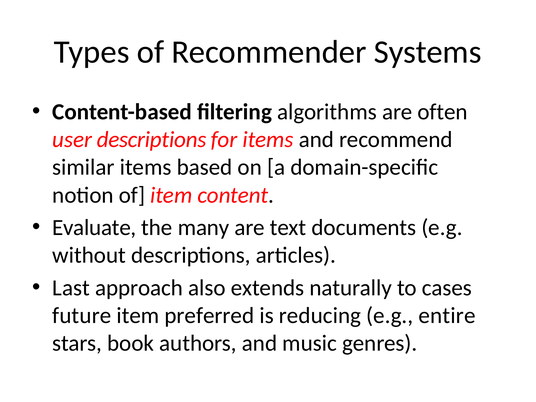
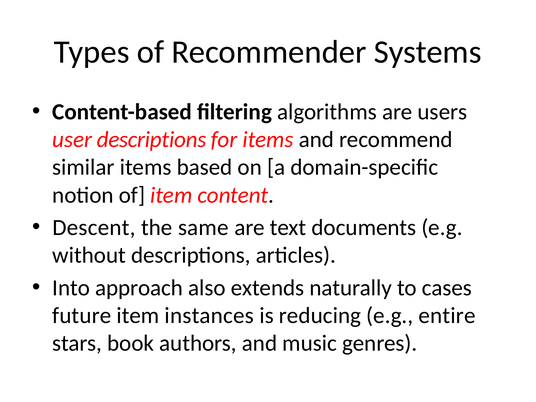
often: often -> users (442, 112)
Evaluate: Evaluate -> Descent (94, 228)
many: many -> same (203, 228)
Last: Last -> Into (71, 288)
preferred: preferred -> instances (209, 315)
